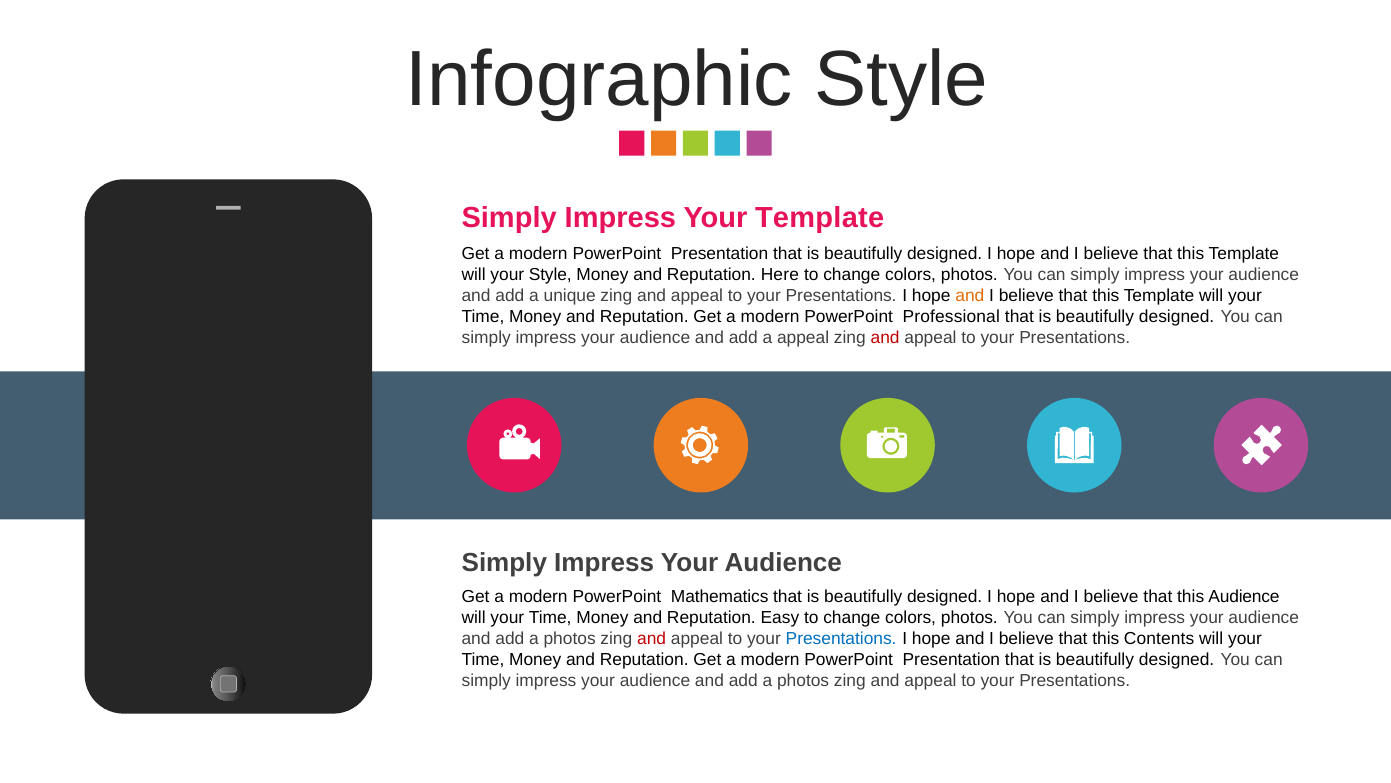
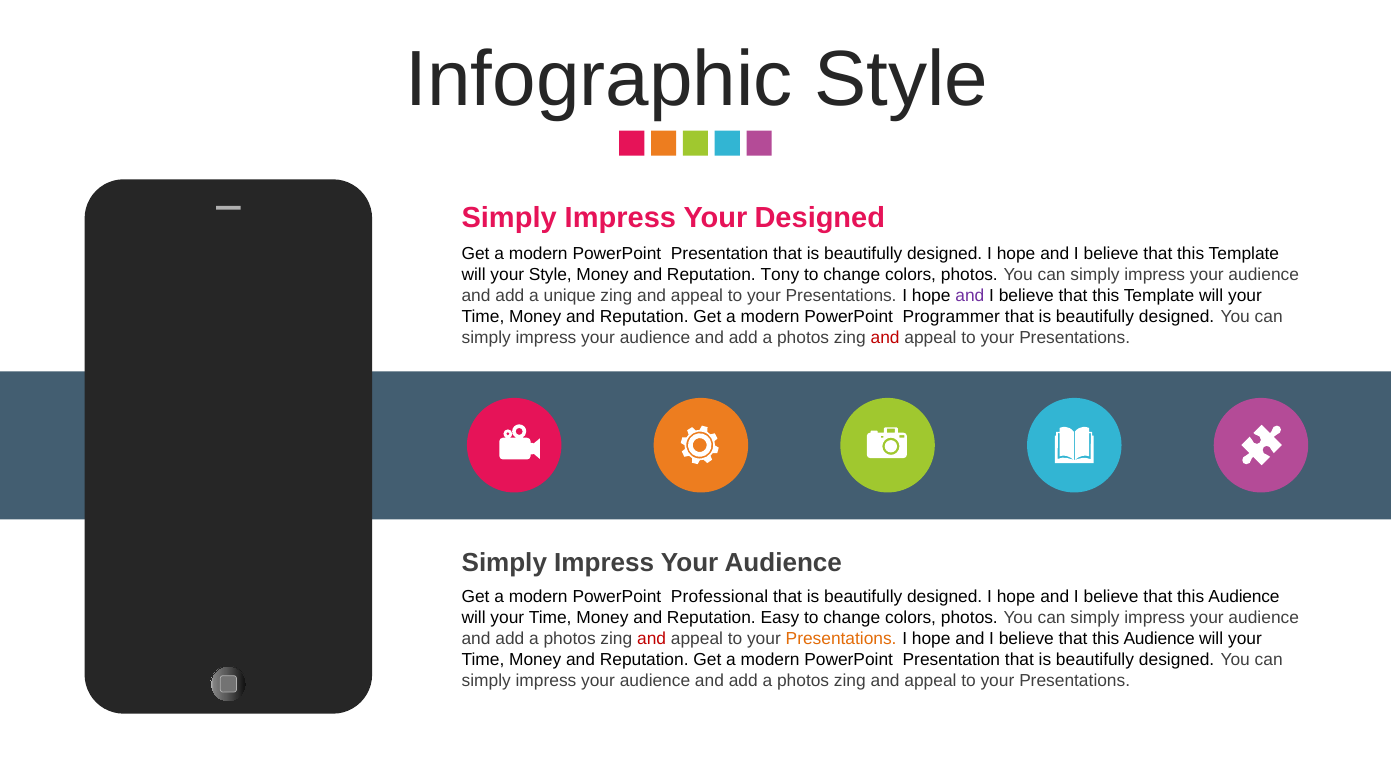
Your Template: Template -> Designed (820, 218)
Here: Here -> Tony (780, 275)
and colour: orange -> purple (970, 295)
Professional: Professional -> Programmer (951, 316)
appeal: appeal -> photos (803, 337)
Mathematics: Mathematics -> Professional (720, 597)
Presentations colour: blue -> orange (841, 638)
Contents: Contents -> Audience (1159, 638)
